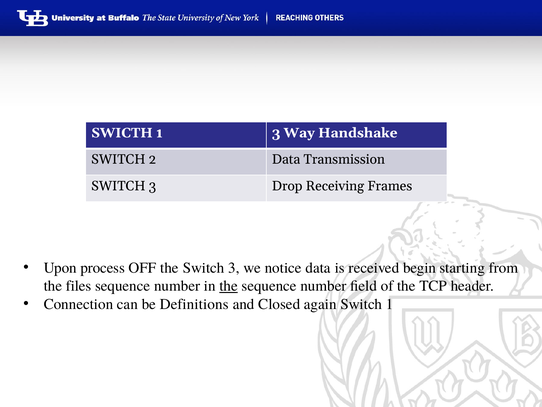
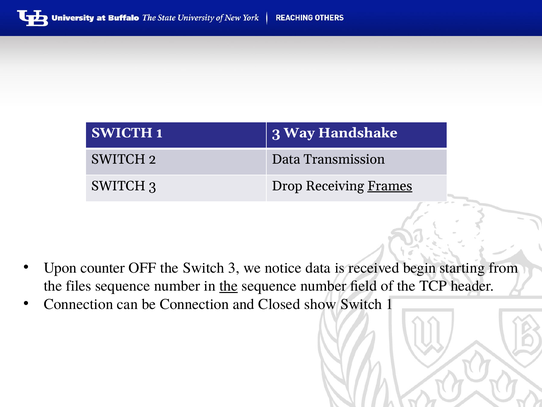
Frames underline: none -> present (390, 186)
process: process -> counter (103, 268)
be Definitions: Definitions -> Connection (194, 304)
again: again -> show (320, 304)
